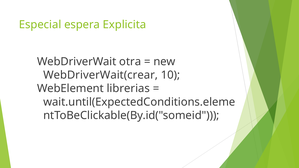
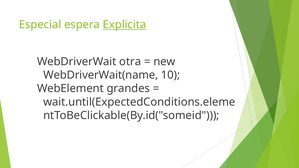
Explicita underline: none -> present (124, 25)
WebDriverWait(crear: WebDriverWait(crear -> WebDriverWait(name (101, 75)
librerias: librerias -> grandes (128, 89)
